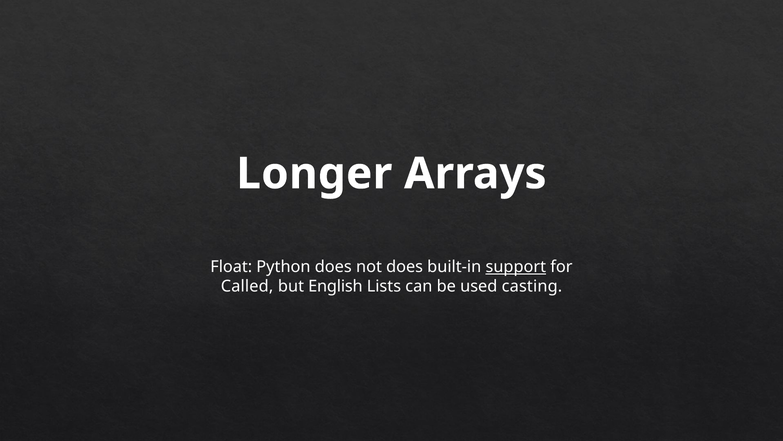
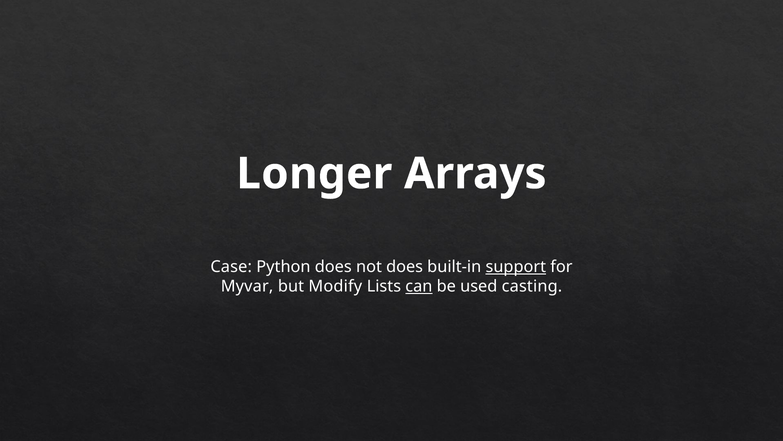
Float: Float -> Case (231, 267)
Called: Called -> Myvar (247, 286)
English: English -> Modify (335, 286)
can underline: none -> present (419, 286)
